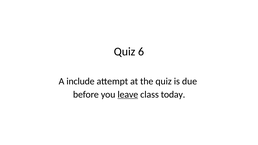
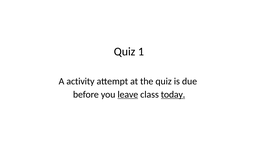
6: 6 -> 1 (141, 52)
include: include -> activity (80, 81)
today underline: none -> present (173, 95)
